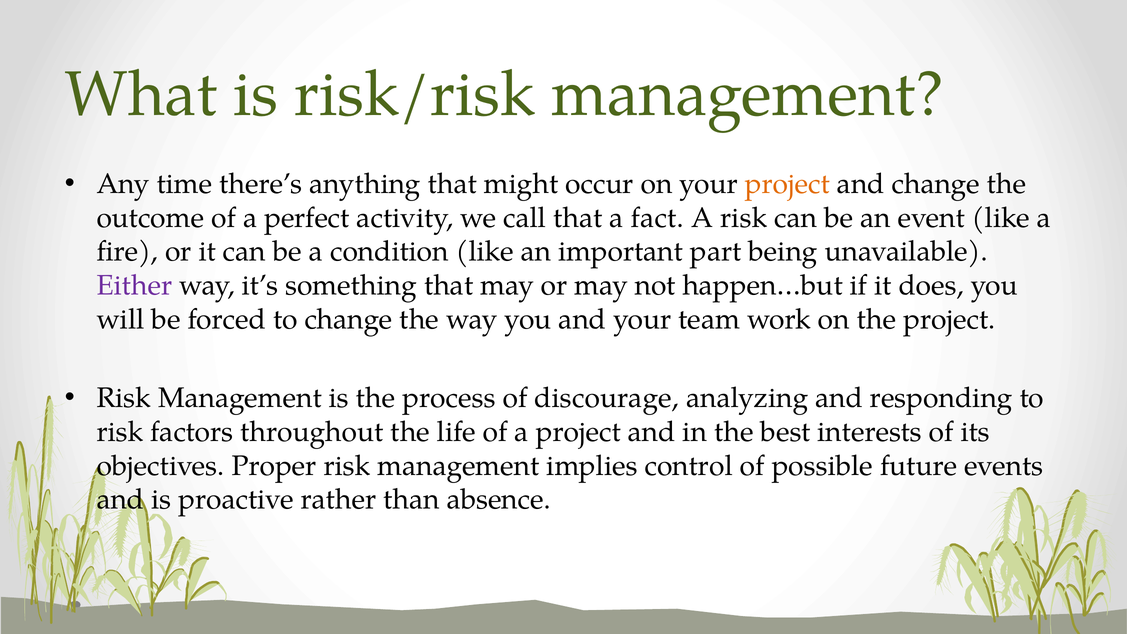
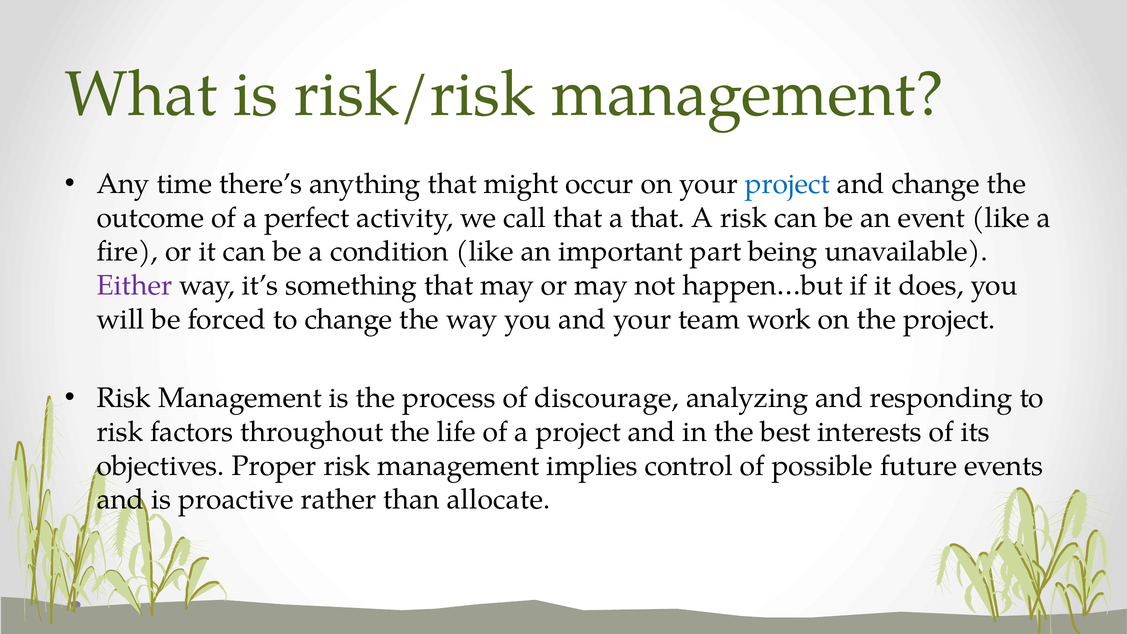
project colour: orange -> blue (787, 184)
a fact: fact -> that (658, 218)
absence: absence -> allocate (498, 500)
